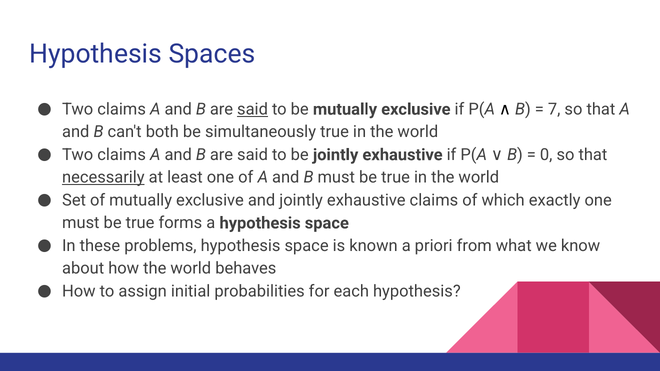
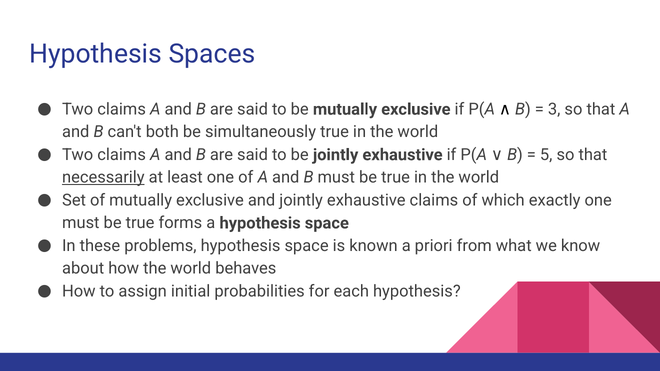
said underline: present -> none (253, 109)
7: 7 -> 3 (554, 109)
0: 0 -> 5 (546, 155)
